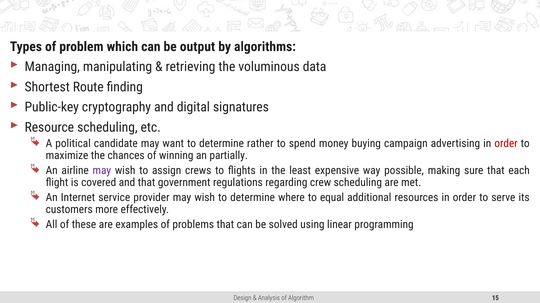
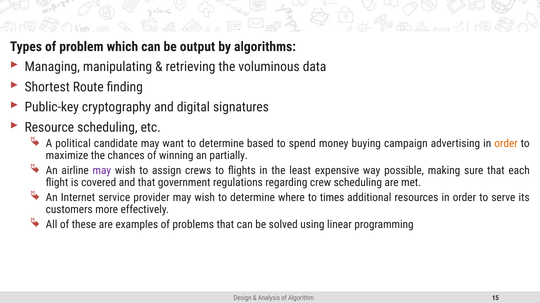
rather: rather -> based (260, 144)
order colour: red -> orange (506, 144)
equal: equal -> times (332, 198)
